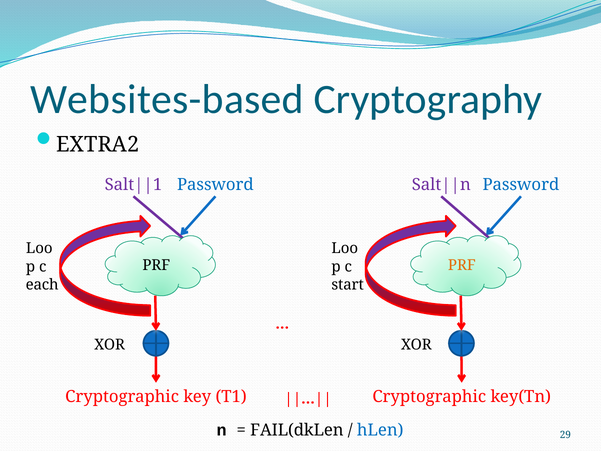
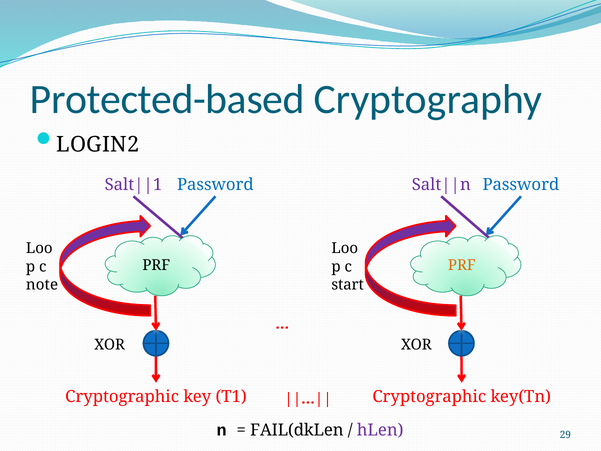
Websites-based: Websites-based -> Protected-based (167, 99)
EXTRA2: EXTRA2 -> LOGIN2 (98, 145)
each: each -> note (42, 284)
hLen colour: blue -> purple (380, 430)
